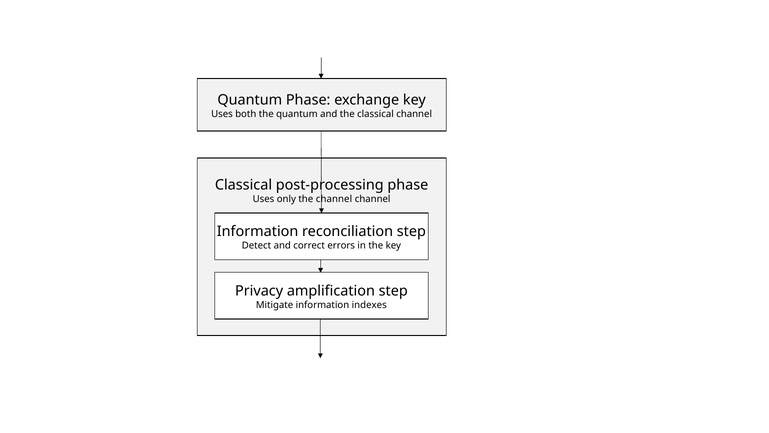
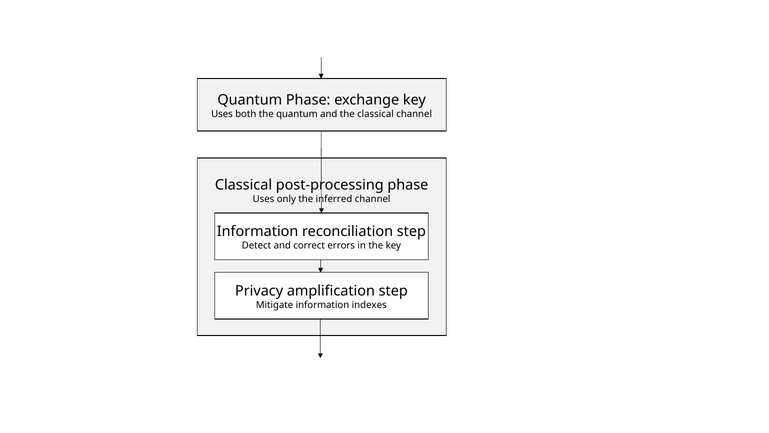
the channel: channel -> inferred (334, 199)
